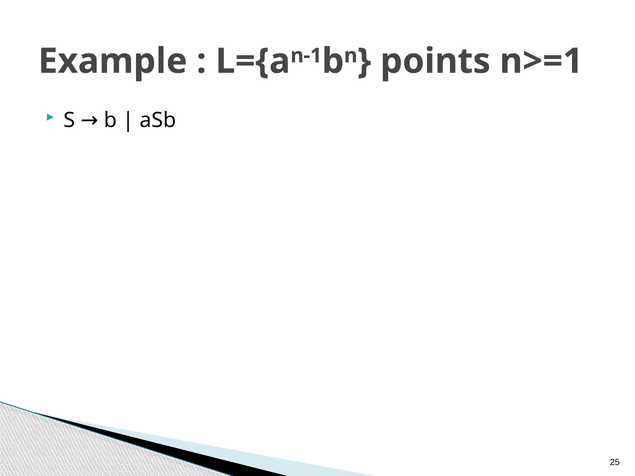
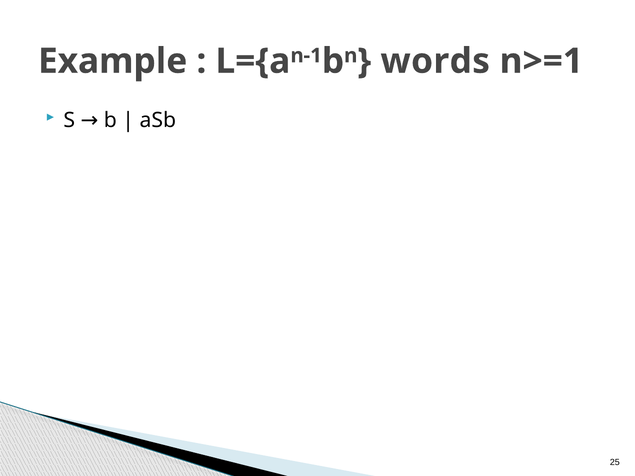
points: points -> words (435, 61)
